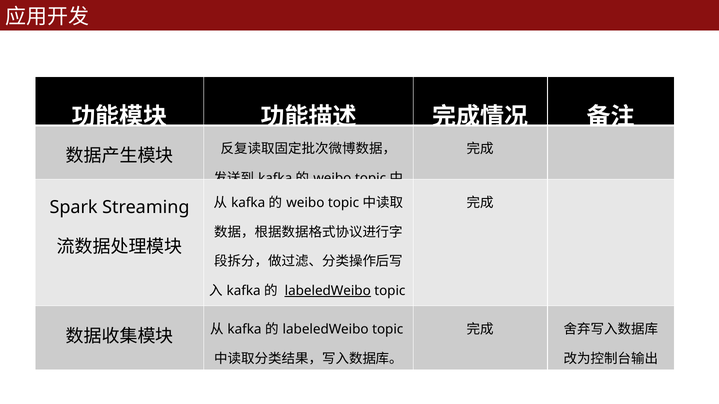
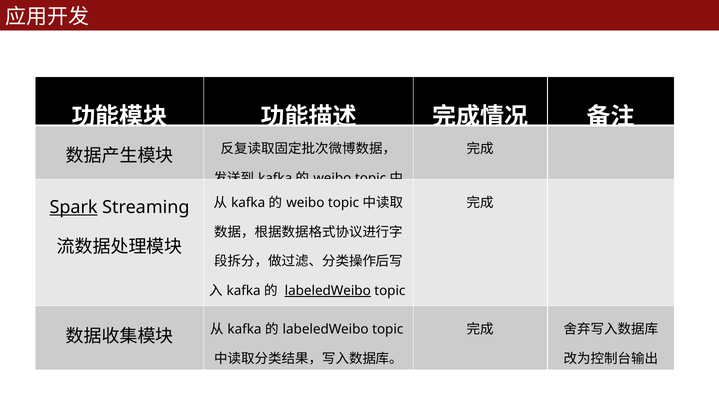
Spark underline: none -> present (74, 208)
